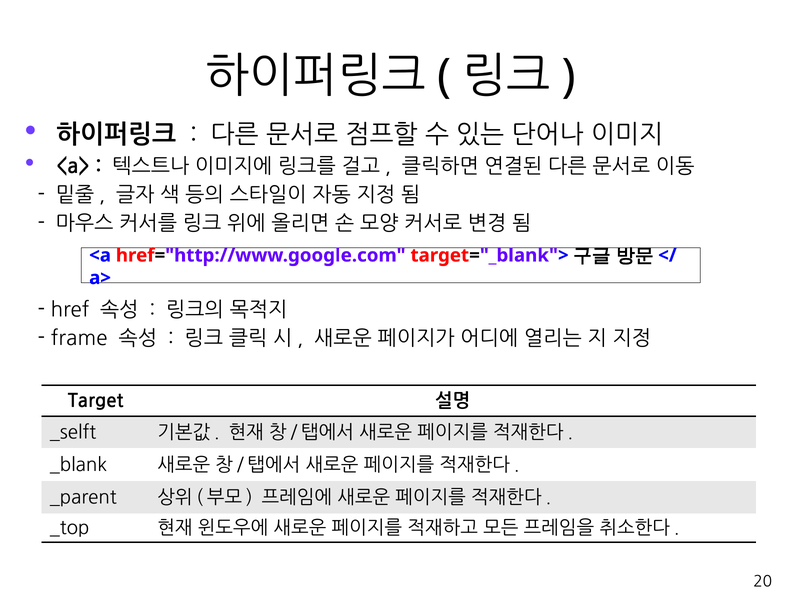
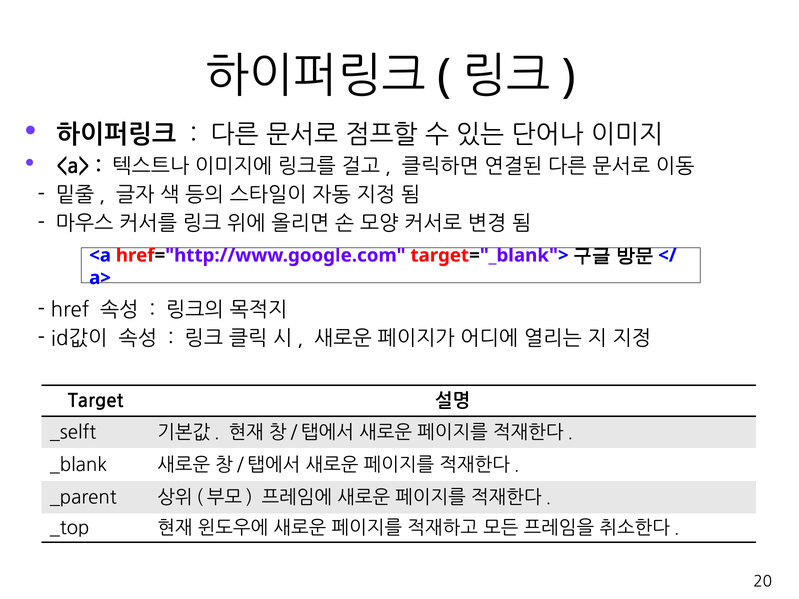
frame: frame -> id값이 (79, 339)
